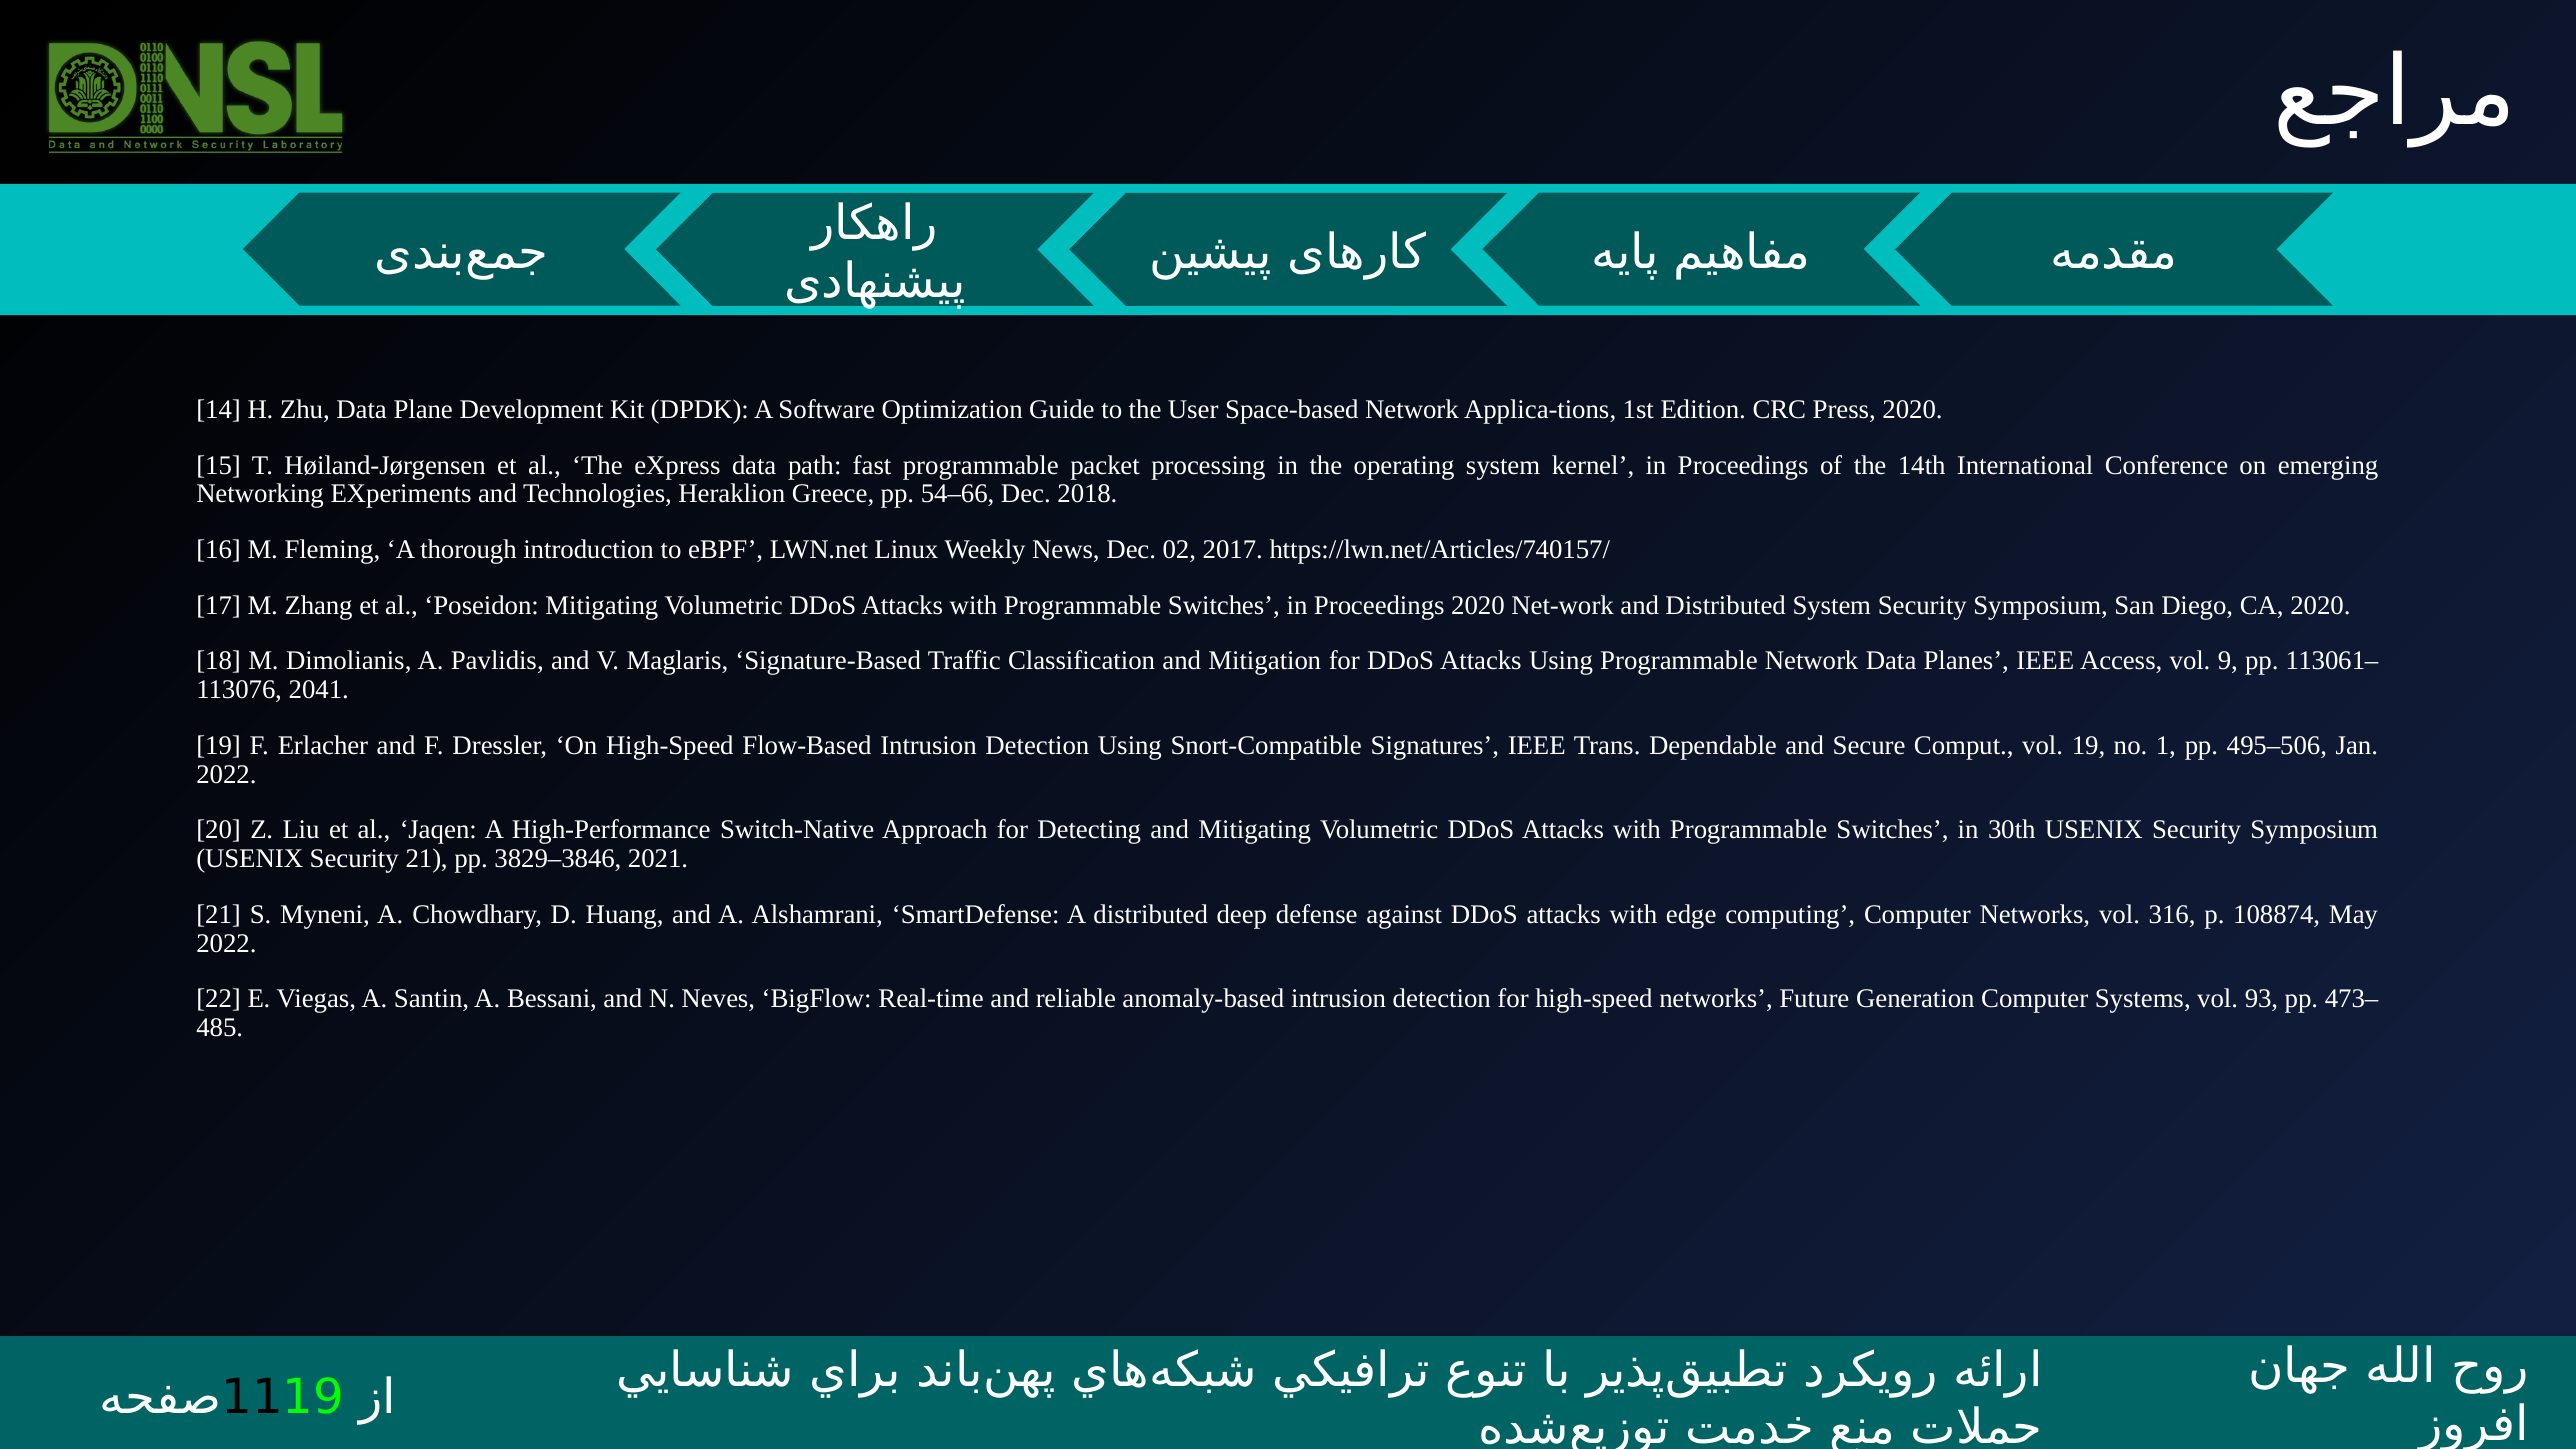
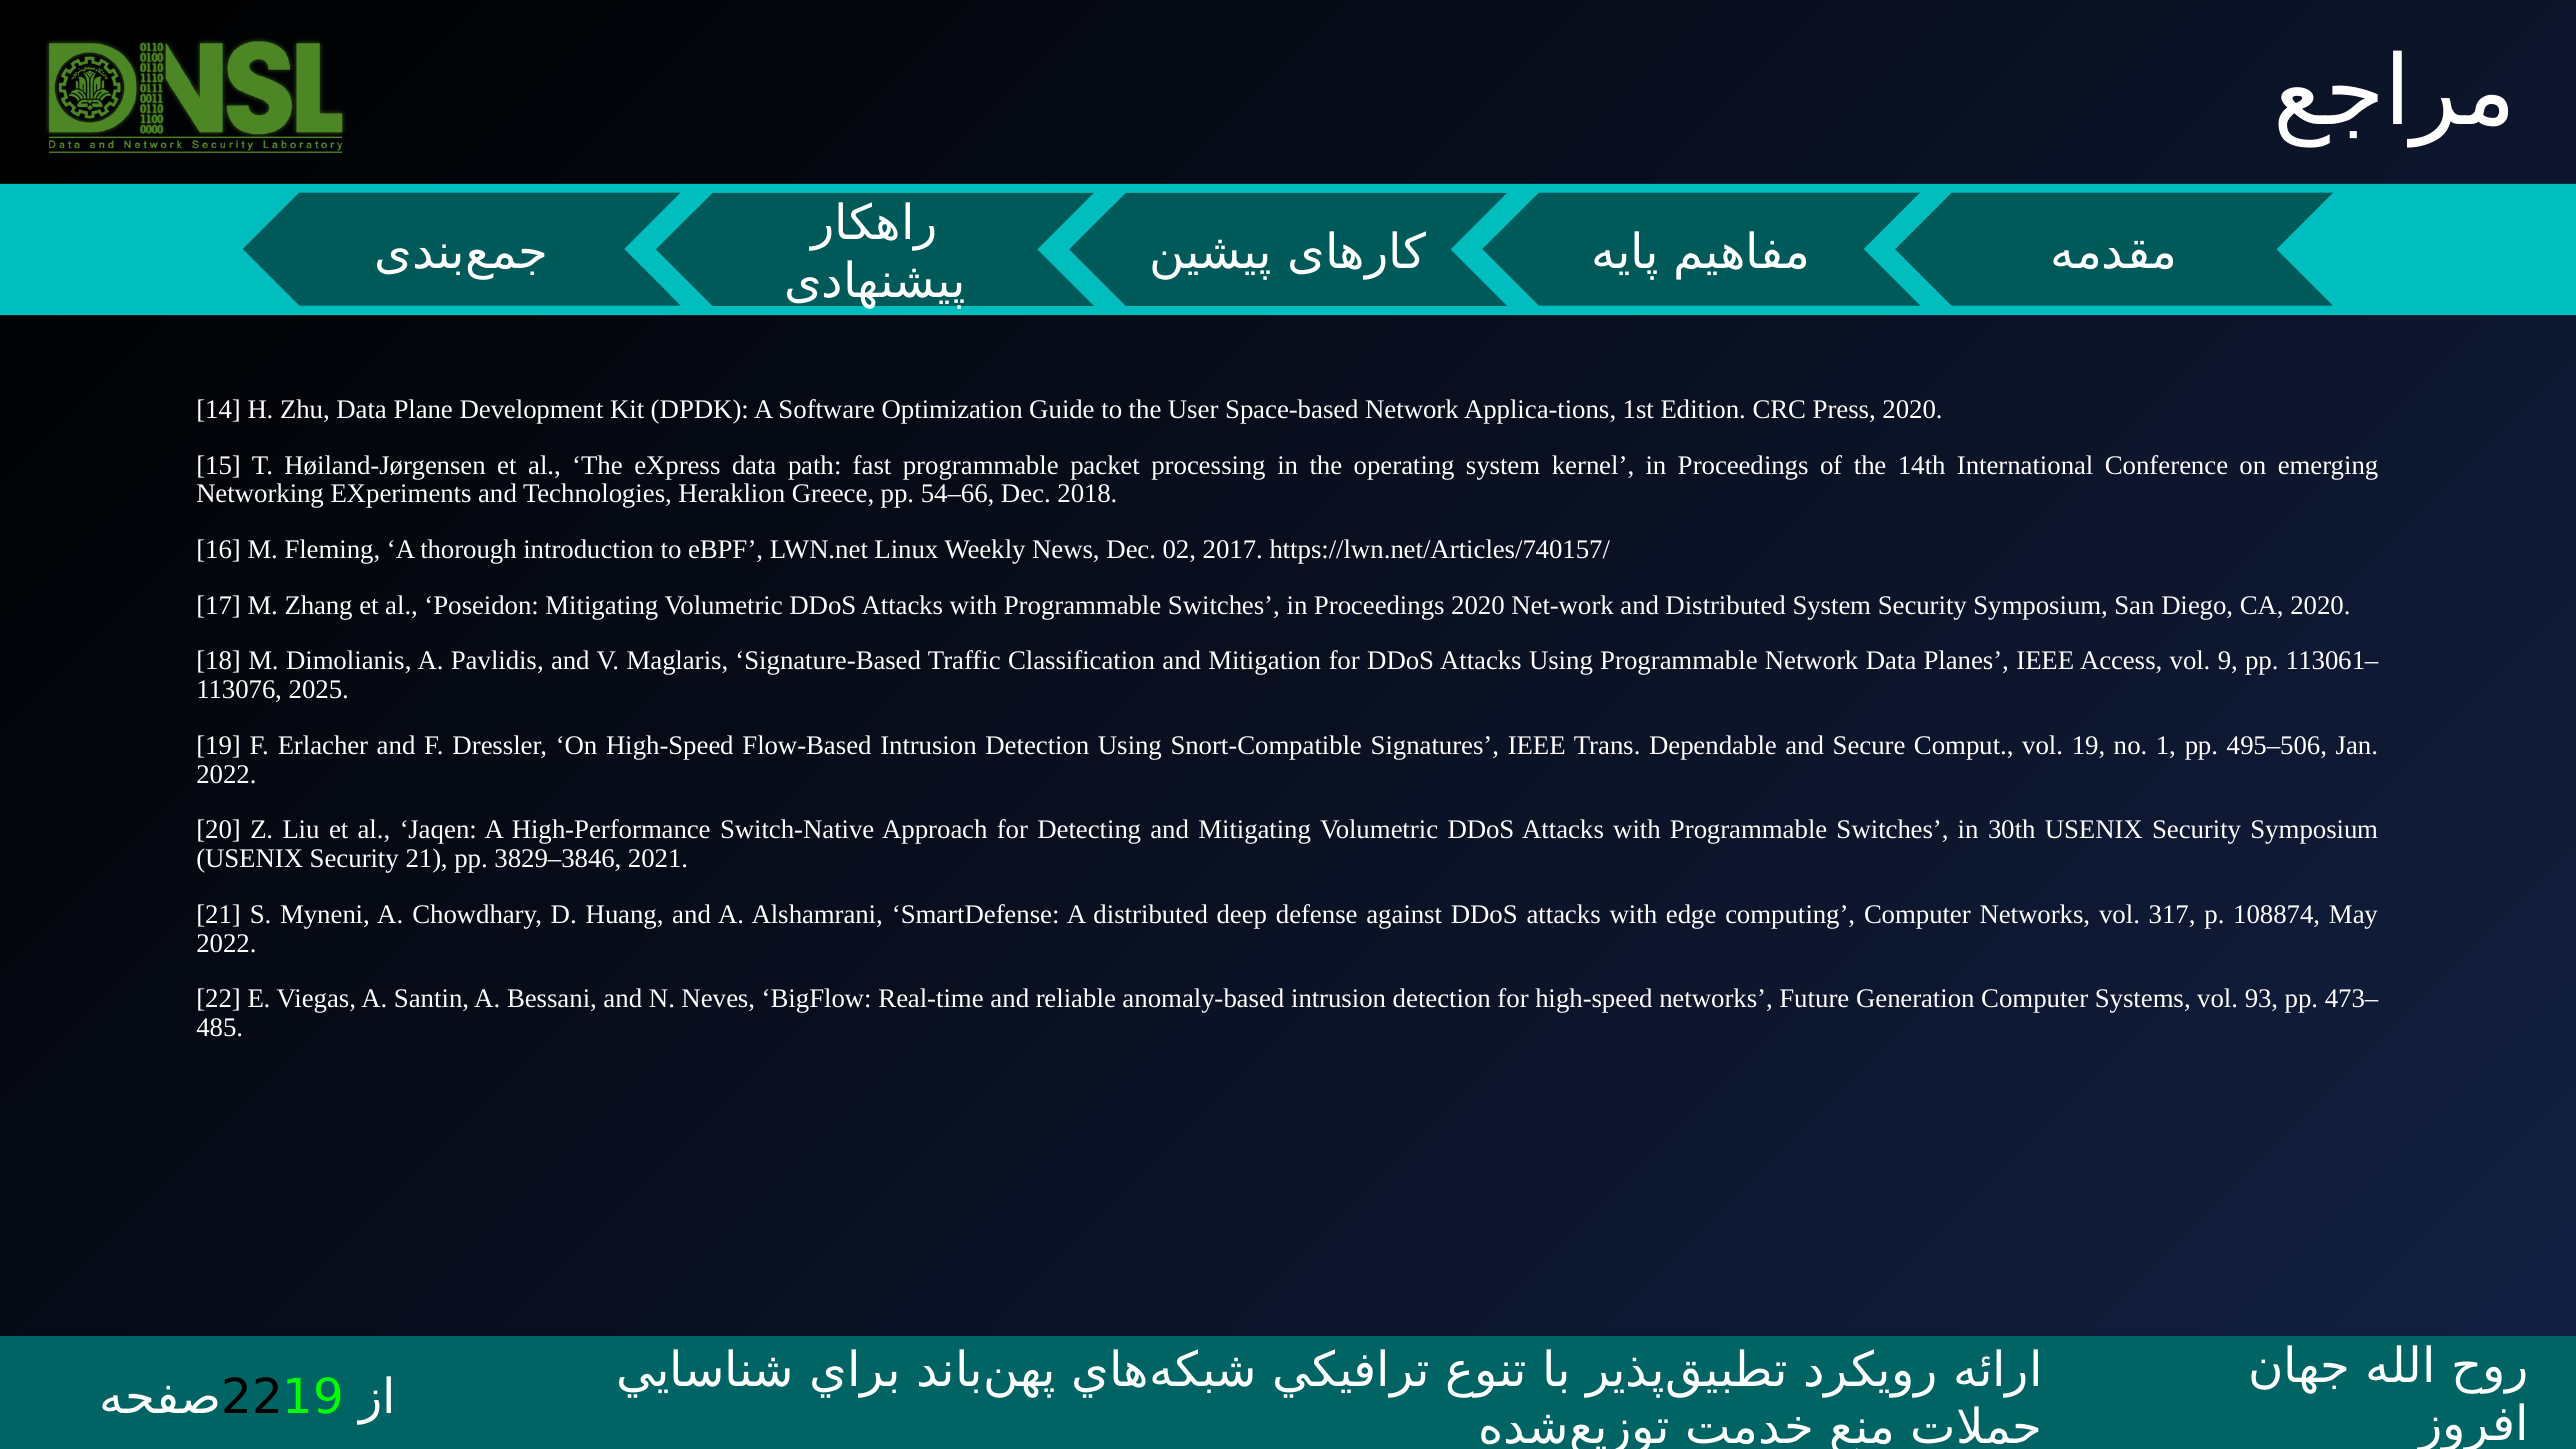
2041: 2041 -> 2025 (319, 690)
316: 316 -> 317 (2172, 915)
11: 11 -> 22 (252, 1397)
